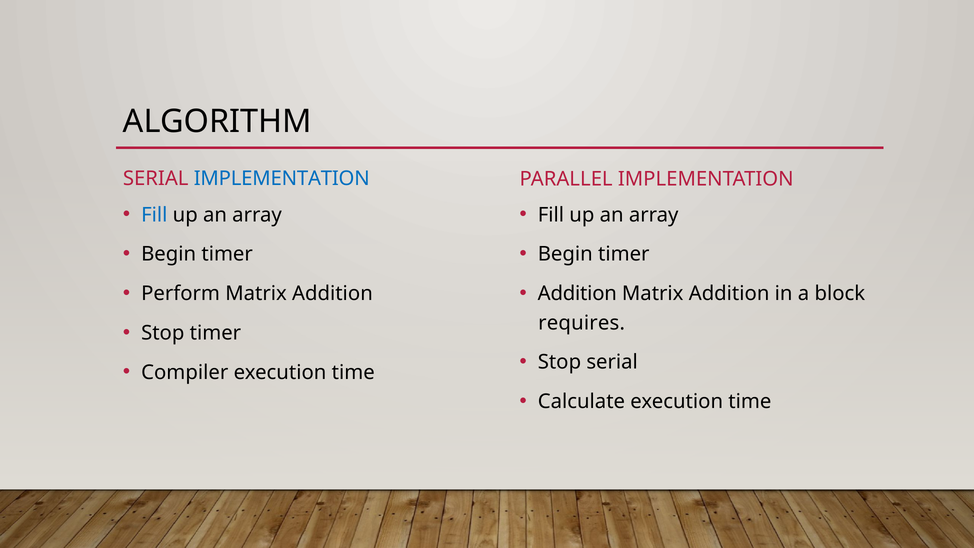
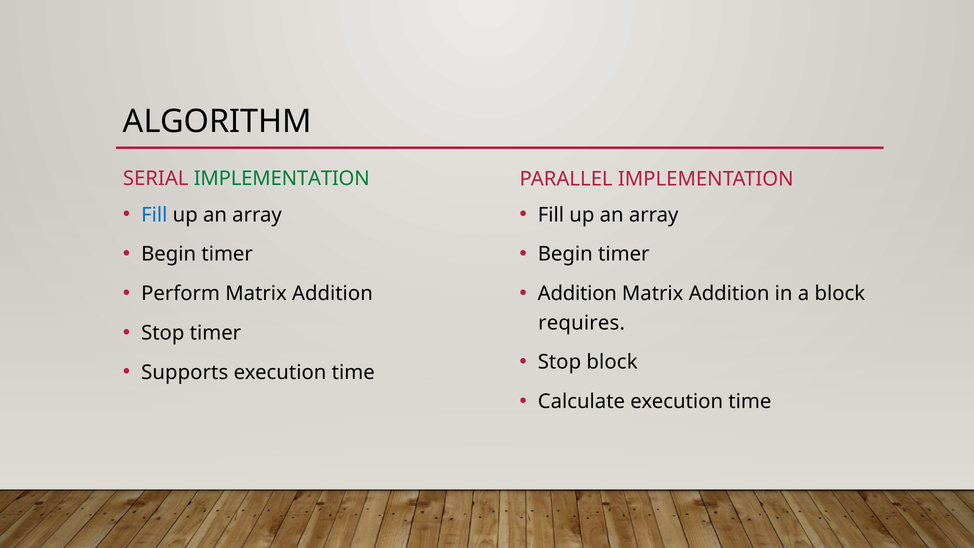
IMPLEMENTATION colour: blue -> green (282, 179)
Stop serial: serial -> block (612, 362)
Compiler: Compiler -> Supports (185, 372)
